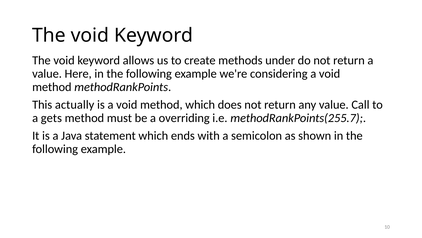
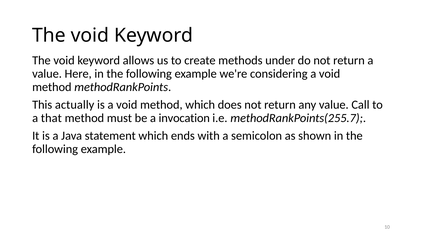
gets: gets -> that (51, 118)
overriding: overriding -> invocation (184, 118)
